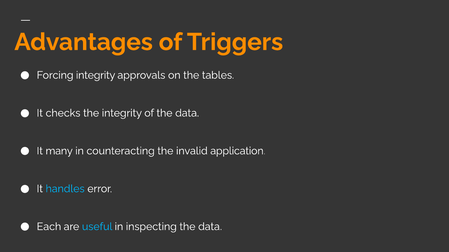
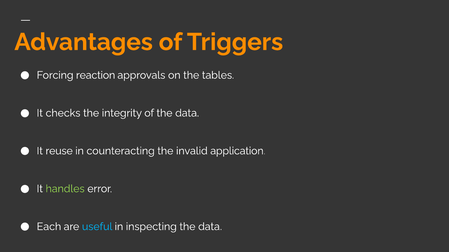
Forcing integrity: integrity -> reaction (96, 75)
many: many -> reuse (59, 151)
handles colour: light blue -> light green (65, 189)
